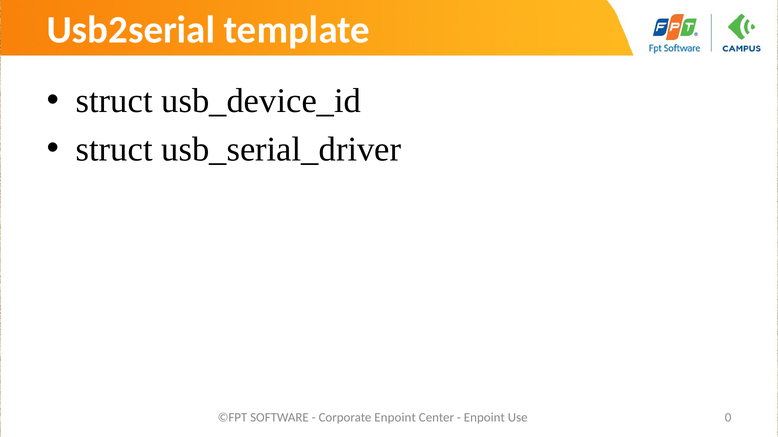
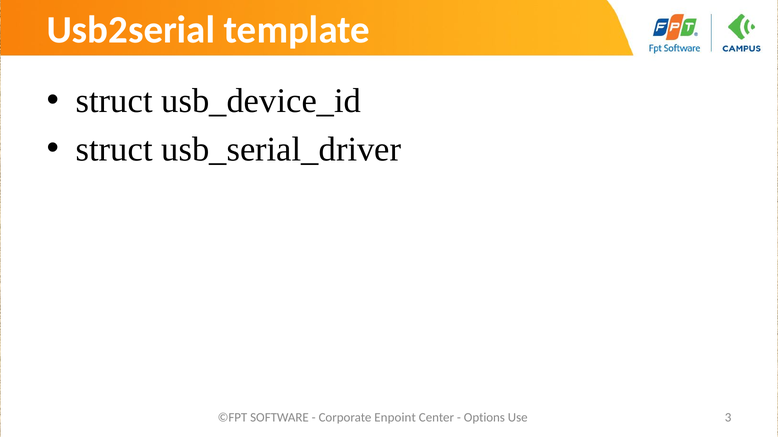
Enpoint: Enpoint -> Options (484, 418)
0: 0 -> 3 (728, 418)
